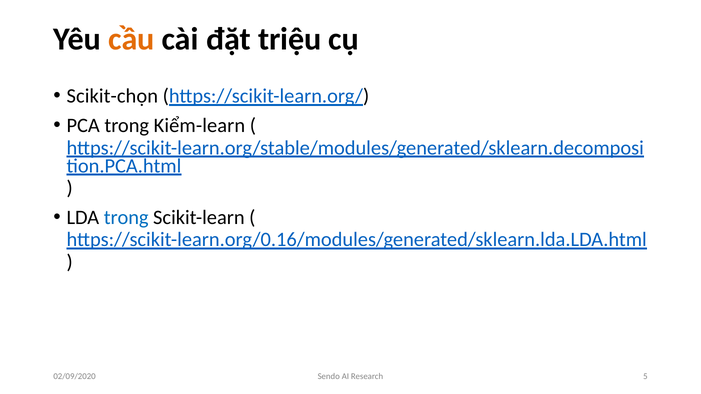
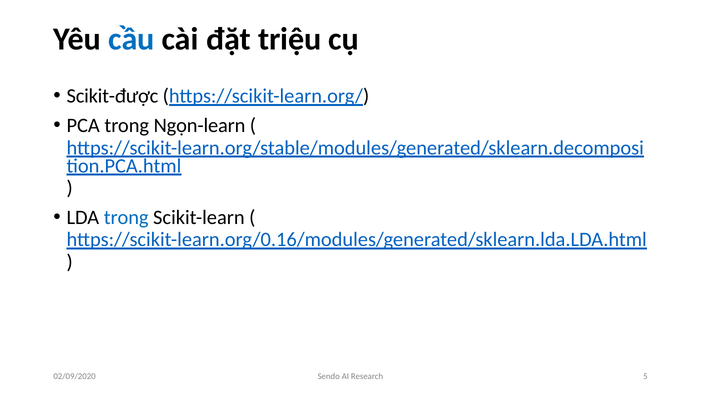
cầu colour: orange -> blue (131, 39)
Scikit-chọn: Scikit-chọn -> Scikit-được (112, 96)
Kiểm-learn: Kiểm-learn -> Ngọn-learn (200, 126)
